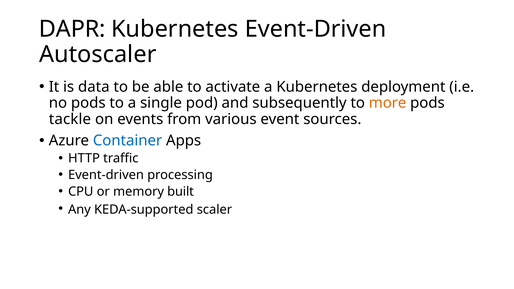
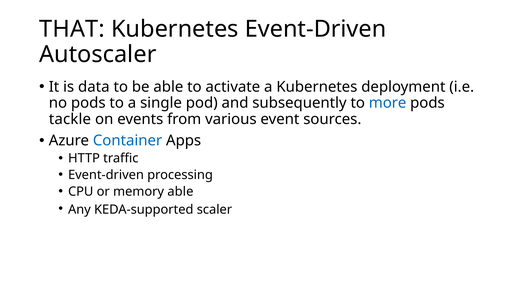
DAPR: DAPR -> THAT (72, 29)
more colour: orange -> blue (388, 103)
memory built: built -> able (180, 192)
